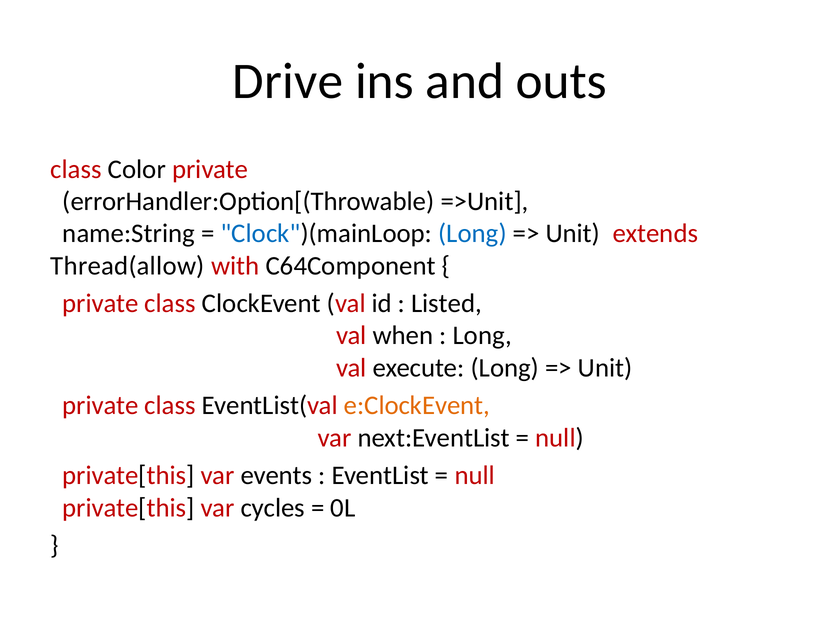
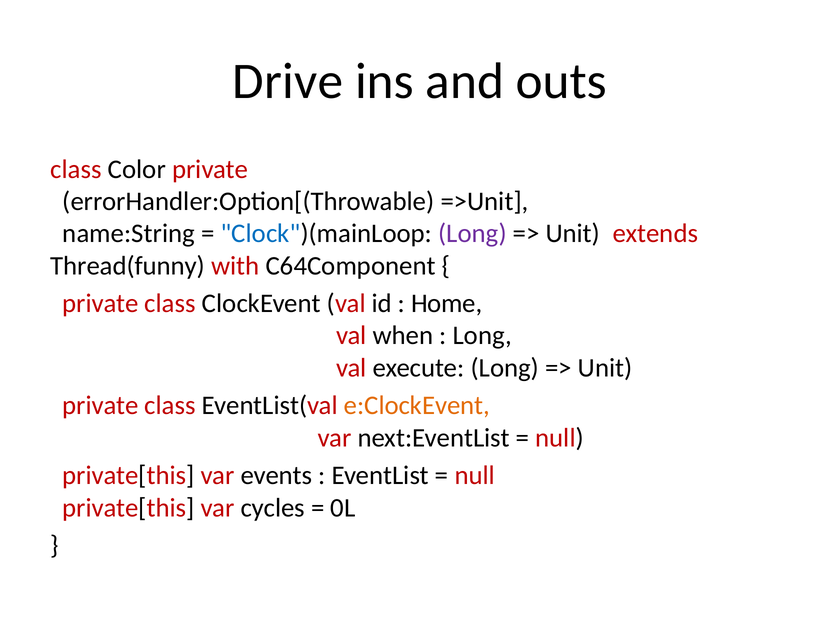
Long colour: blue -> purple (472, 234)
Thread(allow: Thread(allow -> Thread(funny (128, 266)
Listed: Listed -> Home (447, 303)
